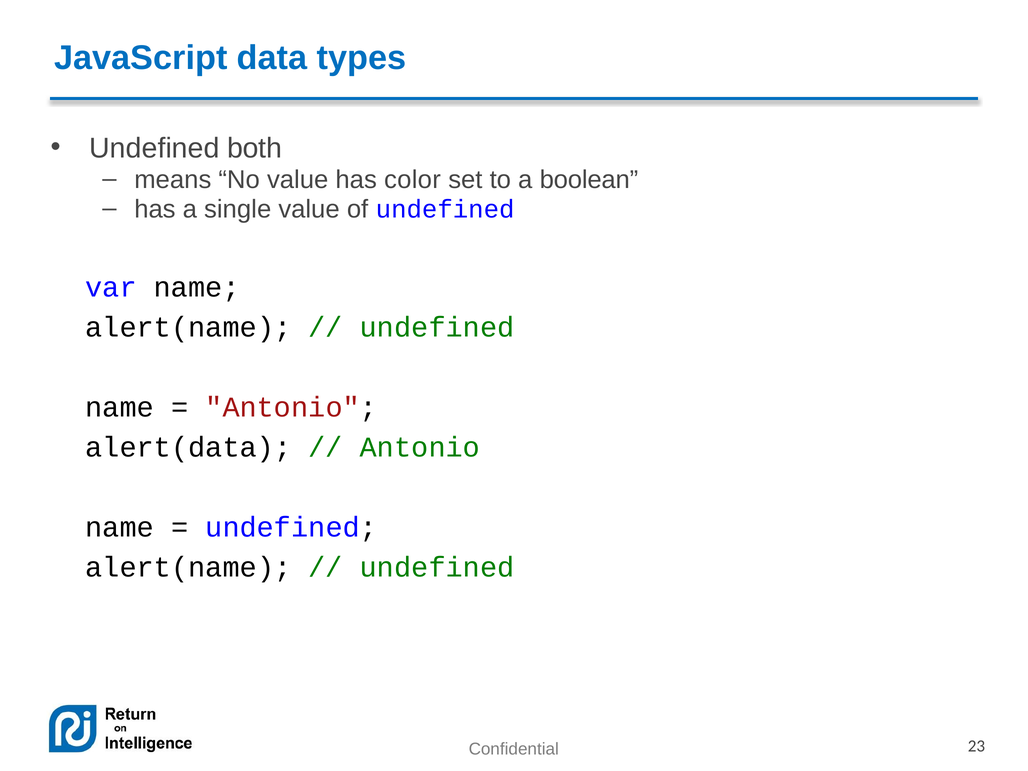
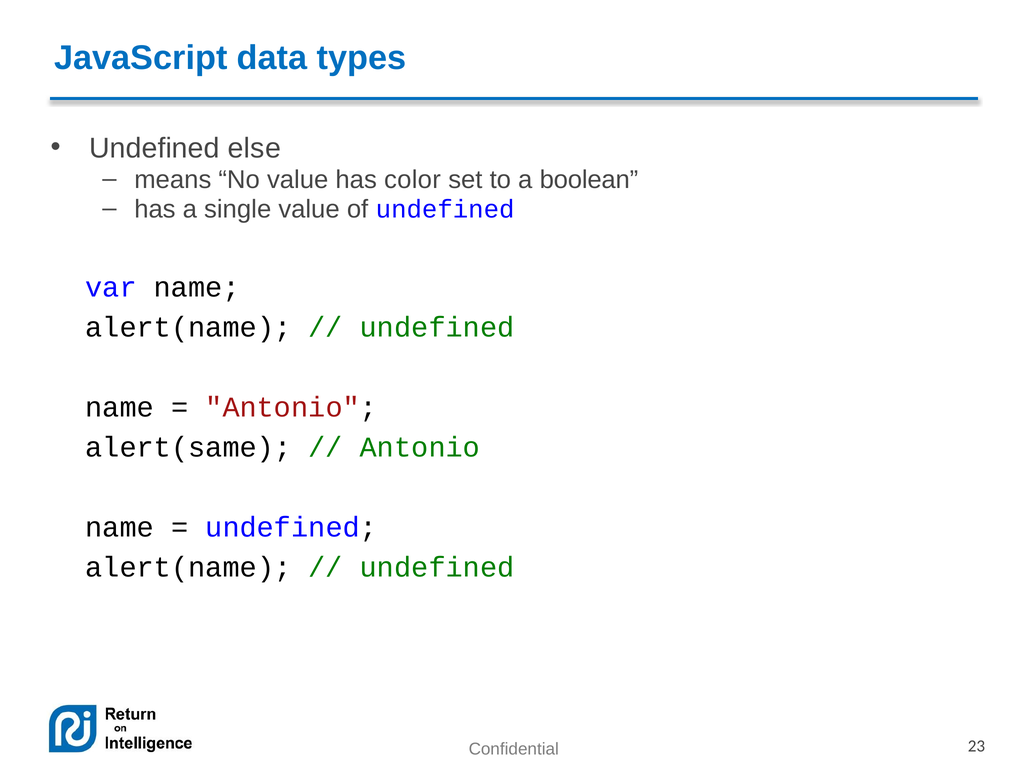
both: both -> else (254, 148)
alert(data: alert(data -> alert(same (188, 447)
